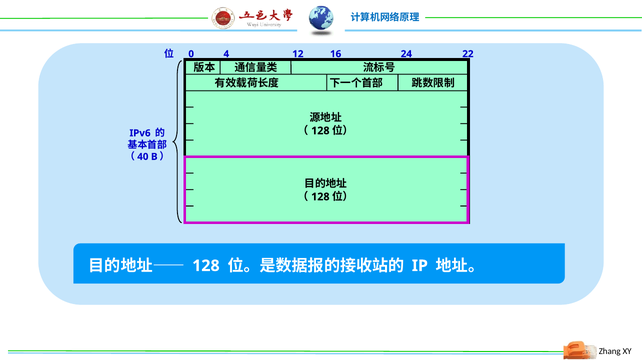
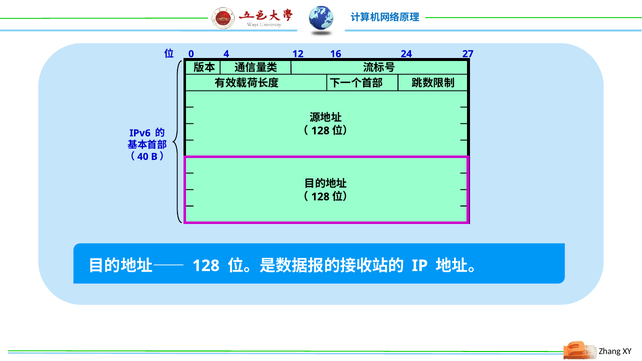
22: 22 -> 27 (468, 54)
